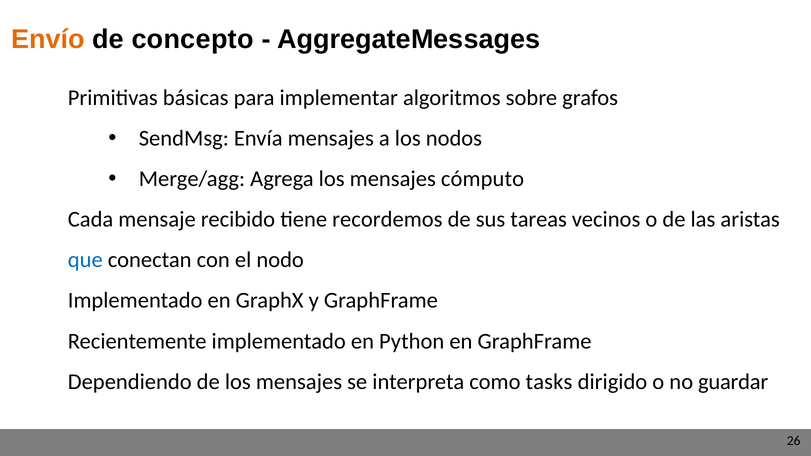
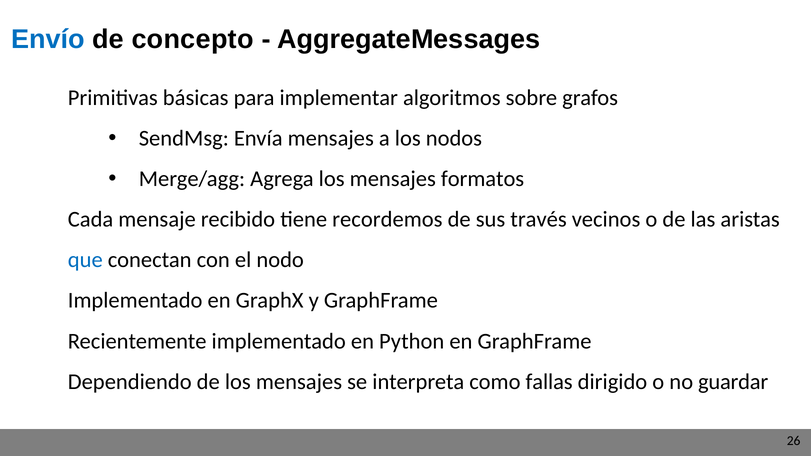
Envío colour: orange -> blue (48, 39)
cómputo: cómputo -> formatos (483, 179)
tareas: tareas -> través (539, 220)
tasks: tasks -> fallas (549, 382)
